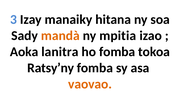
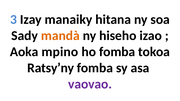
mpitia: mpitia -> hiseho (118, 36)
lanitra: lanitra -> mpino (60, 52)
vaovao colour: orange -> purple (90, 84)
